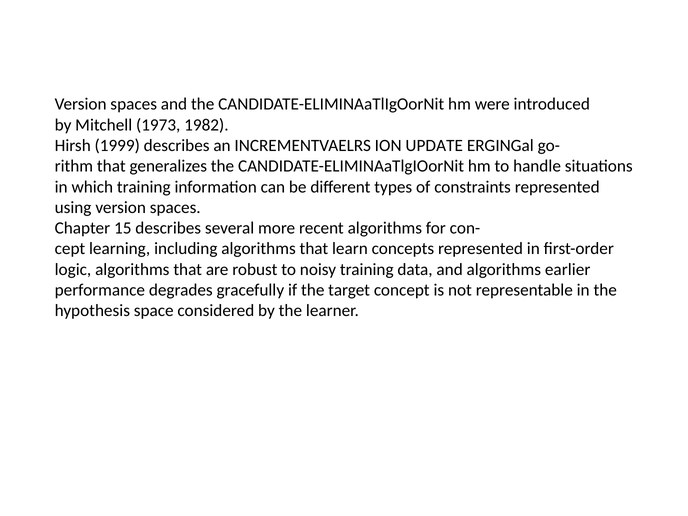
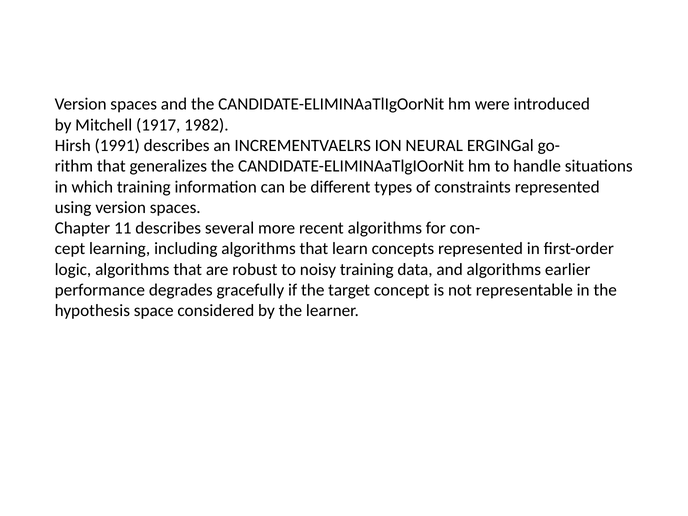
1973: 1973 -> 1917 (158, 125)
1999: 1999 -> 1991 (117, 146)
UPDATE: UPDATE -> NEURAL (434, 146)
15: 15 -> 11 (123, 228)
